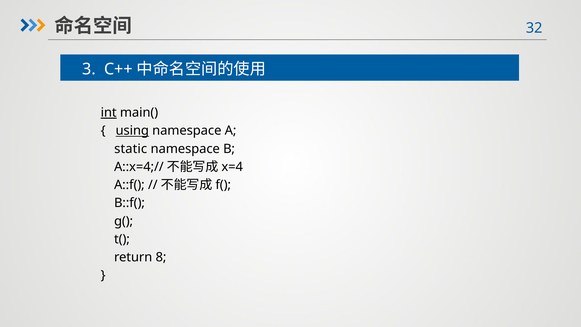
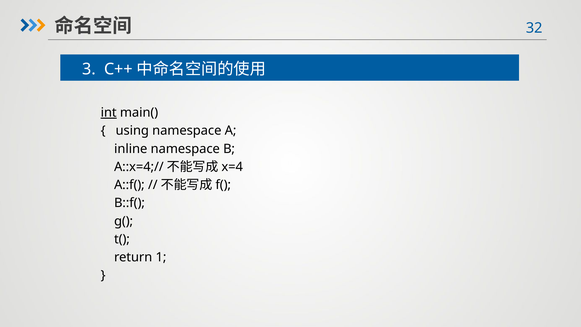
using underline: present -> none (132, 131)
static: static -> inline (131, 149)
8: 8 -> 1 (161, 257)
